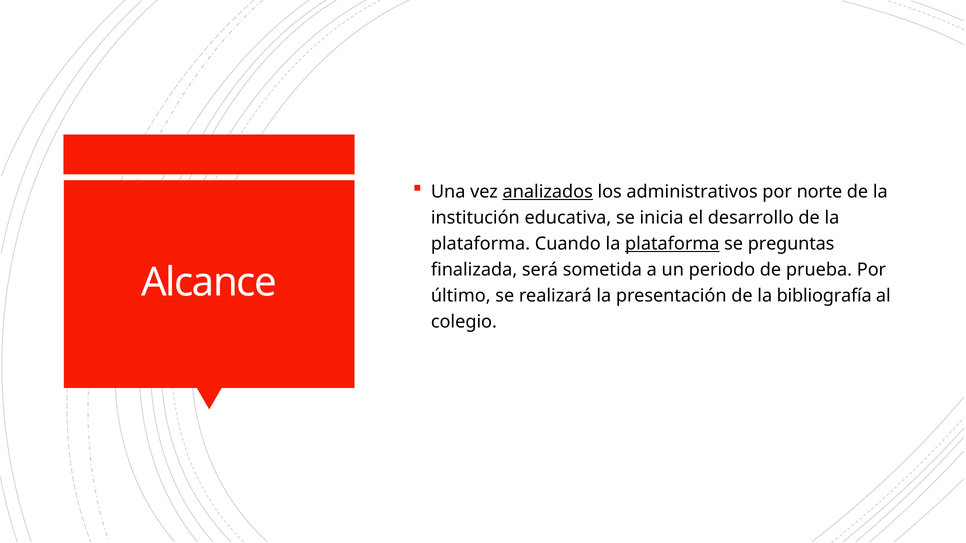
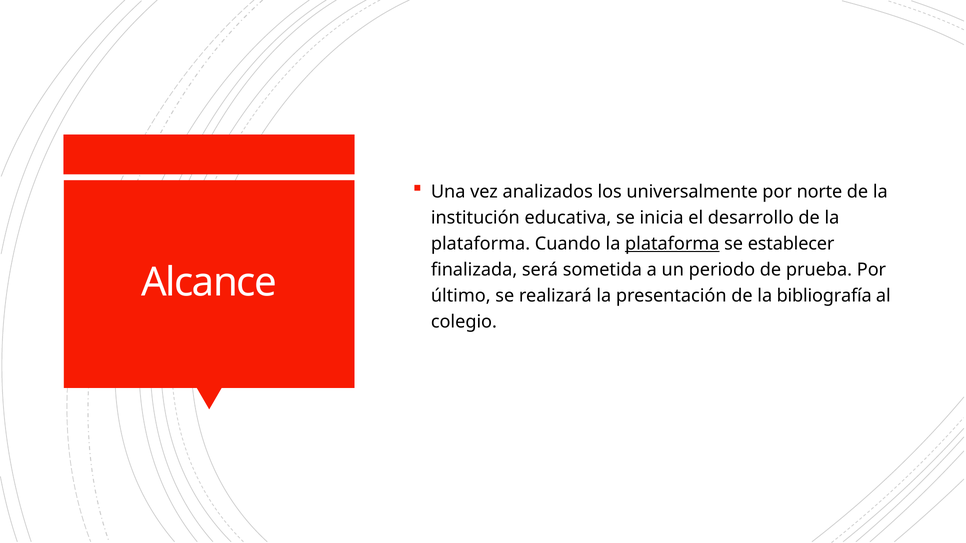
analizados underline: present -> none (548, 192)
administrativos: administrativos -> universalmente (692, 192)
preguntas: preguntas -> establecer (791, 244)
